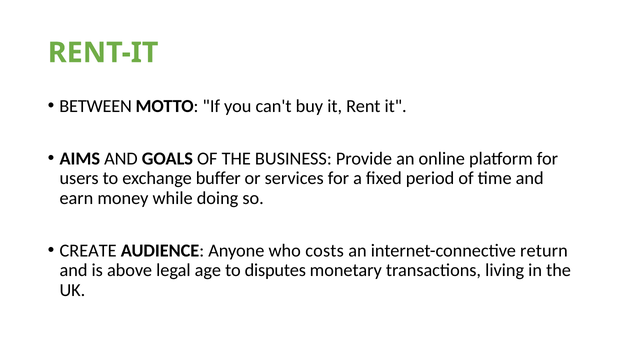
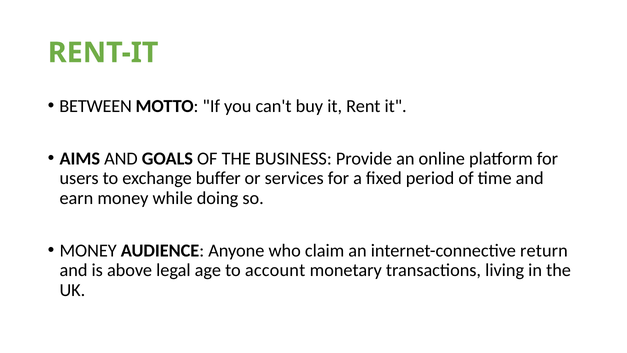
CREATE: CREATE -> MONEY (88, 250)
costs: costs -> claim (325, 250)
disputes: disputes -> account (275, 270)
